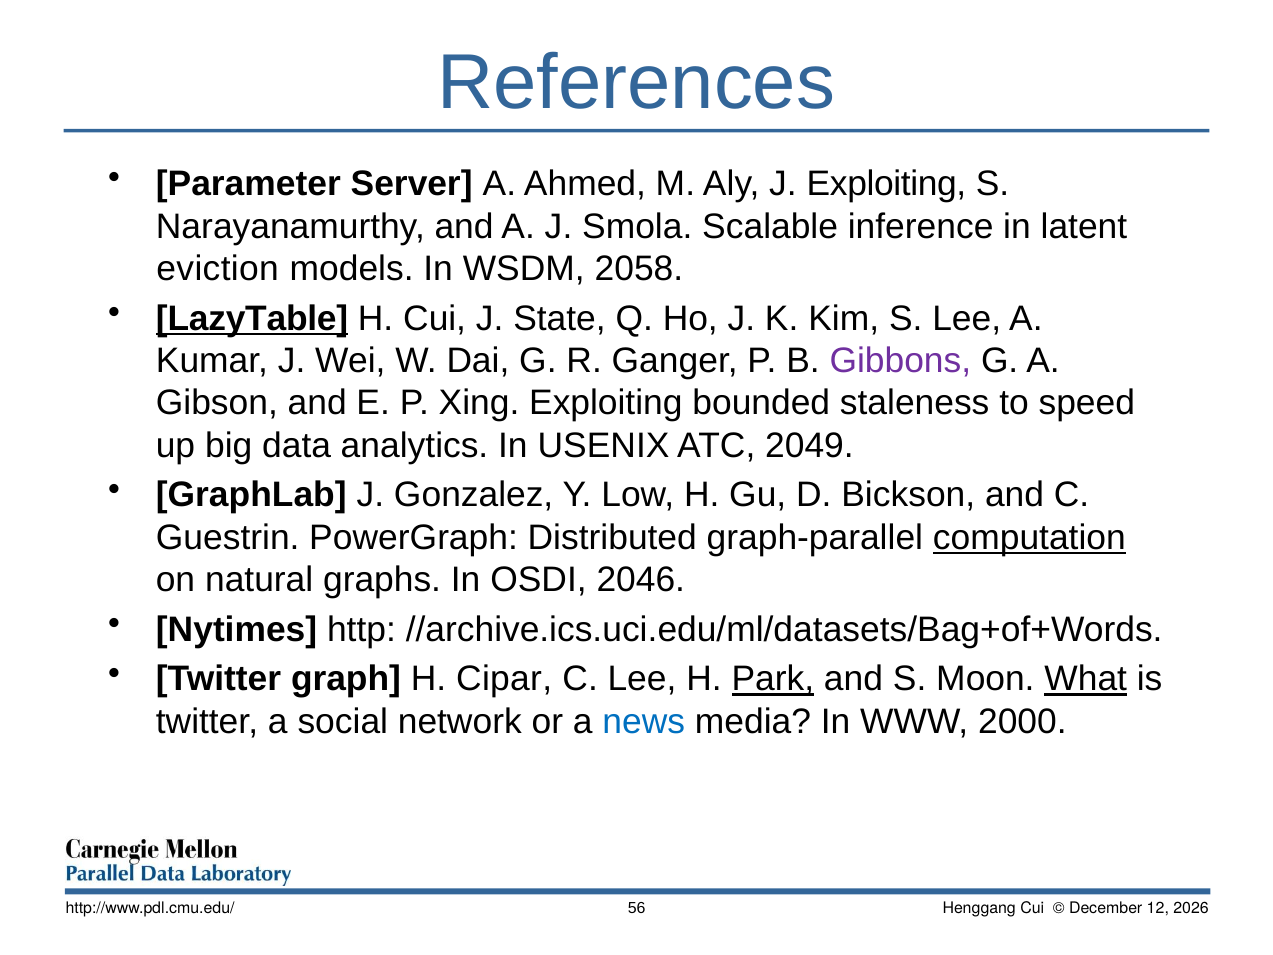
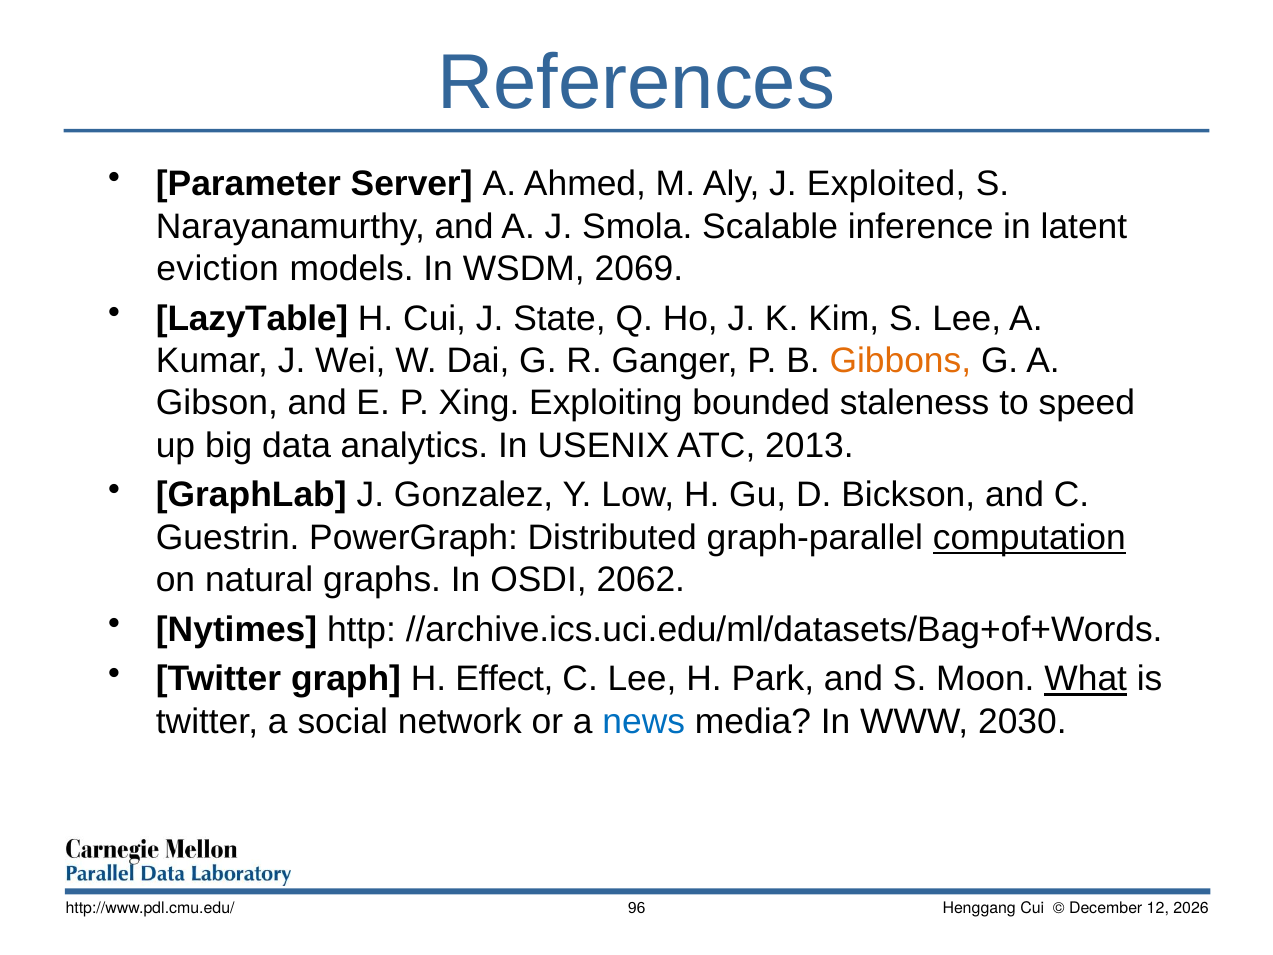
J Exploiting: Exploiting -> Exploited (886, 184)
2058: 2058 -> 2069 (639, 269)
LazyTable underline: present -> none (252, 318)
Gibbons colour: purple -> orange (900, 361)
2049: 2049 -> 2013 (809, 446)
2046: 2046 -> 2062 (641, 580)
Cipar: Cipar -> Effect (504, 679)
Park underline: present -> none (773, 679)
2000: 2000 -> 2030 (1022, 722)
56: 56 -> 96 (637, 908)
